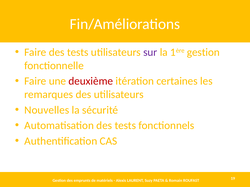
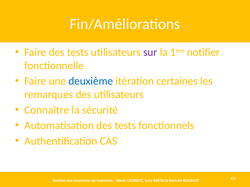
1ère gestion: gestion -> notifier (203, 52)
deuxième colour: red -> blue (91, 81)
Nouvelles: Nouvelles -> Connaître (47, 110)
